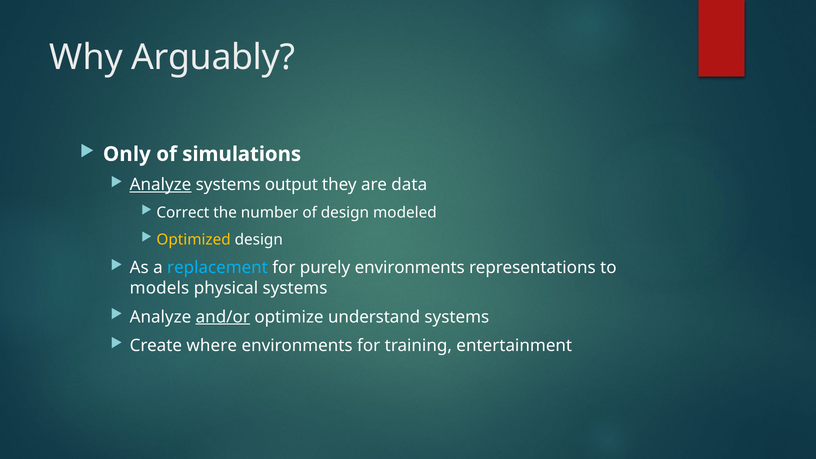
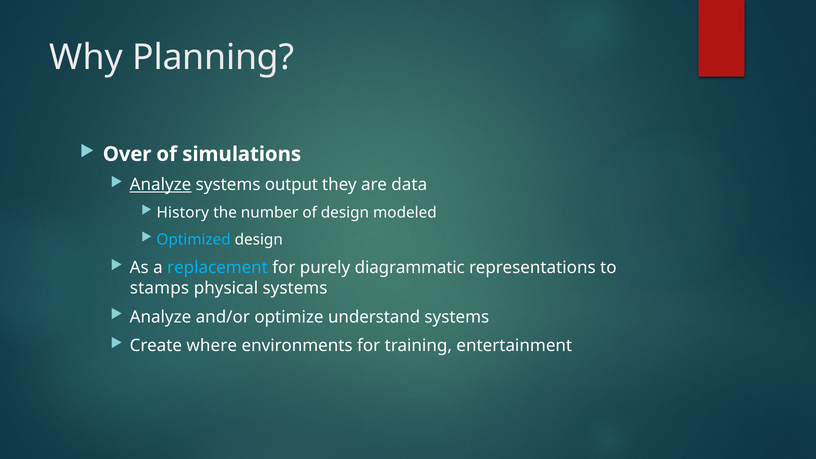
Arguably: Arguably -> Planning (213, 57)
Only: Only -> Over (127, 154)
Correct: Correct -> History (183, 213)
Optimized colour: yellow -> light blue (194, 240)
purely environments: environments -> diagrammatic (410, 268)
models: models -> stamps (159, 288)
and/or underline: present -> none (223, 317)
